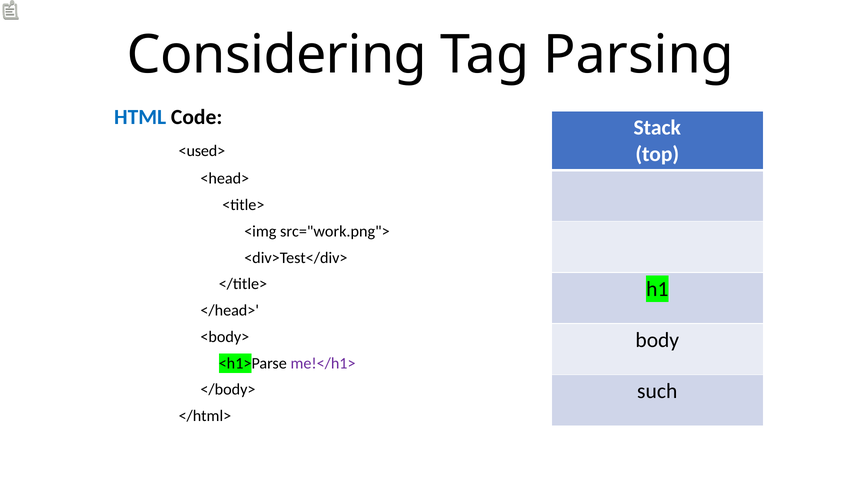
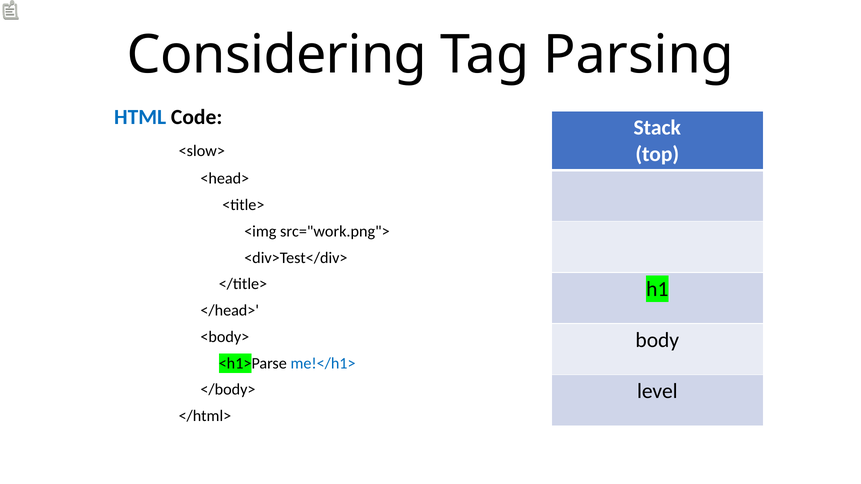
<used>: <used> -> <slow> (202, 151)
me!</h1> colour: purple -> blue (323, 364)
such: such -> level (657, 391)
